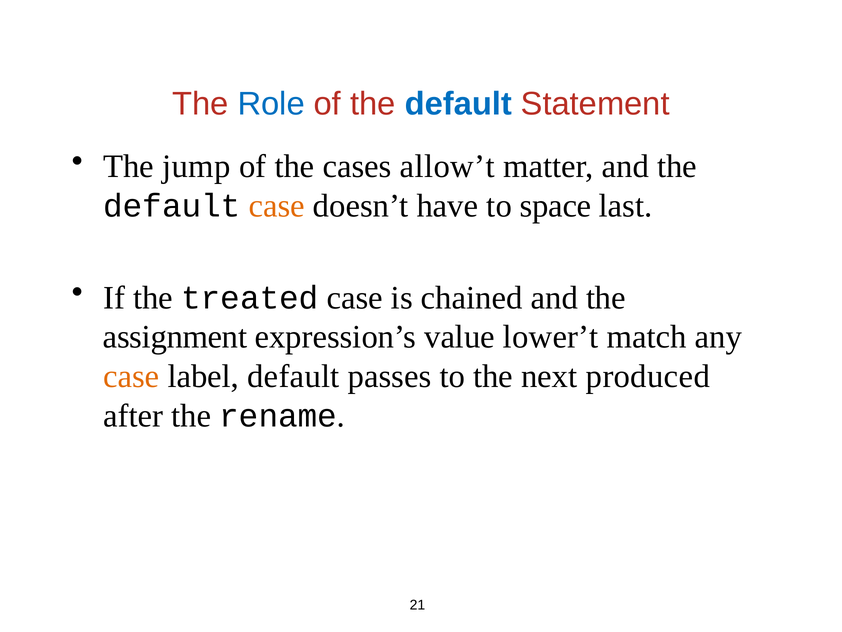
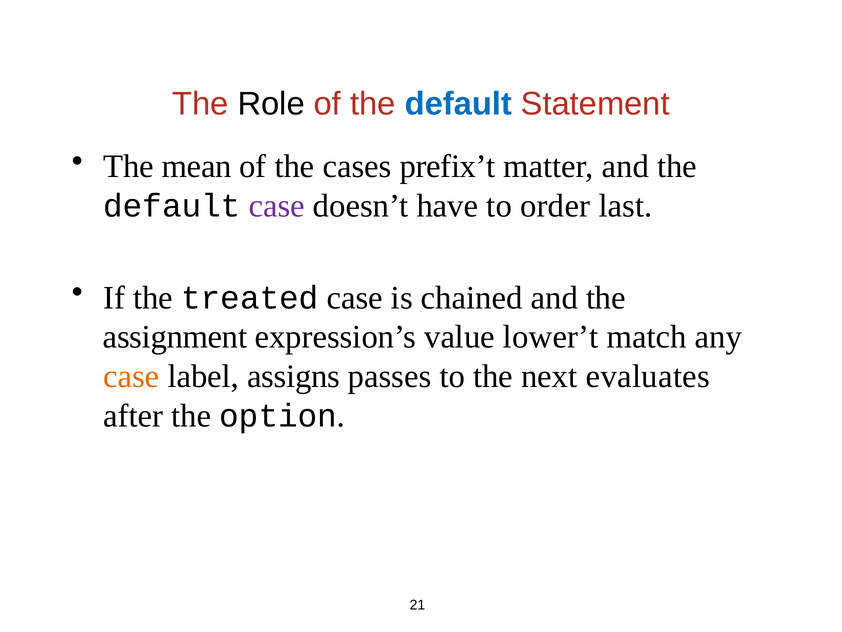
Role colour: blue -> black (271, 104)
jump: jump -> mean (197, 167)
allow’t: allow’t -> prefix’t (448, 167)
case colour: orange -> purple (277, 206)
space: space -> order (555, 206)
label default: default -> assigns (294, 376)
produced: produced -> evaluates (648, 376)
rename: rename -> option (278, 416)
